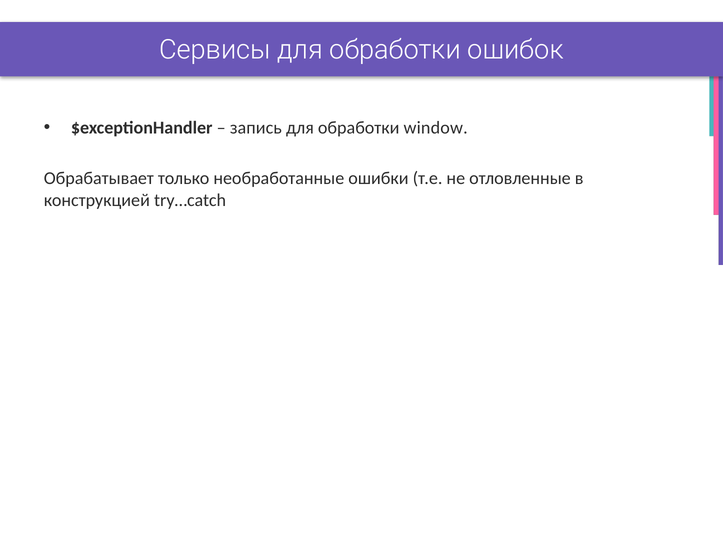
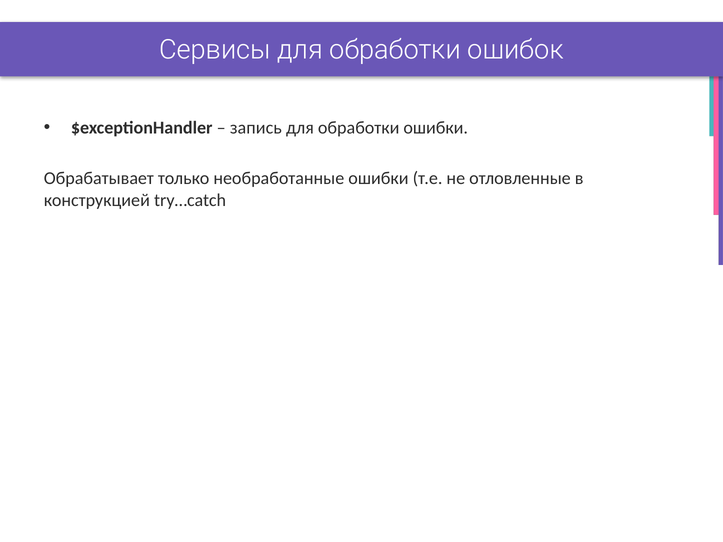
обработки window: window -> ошибки (436, 128)
